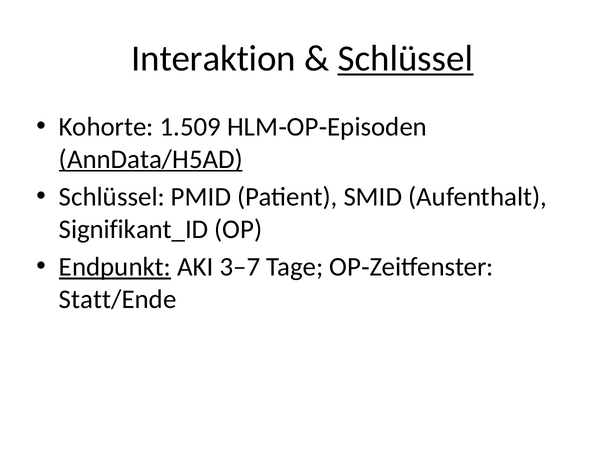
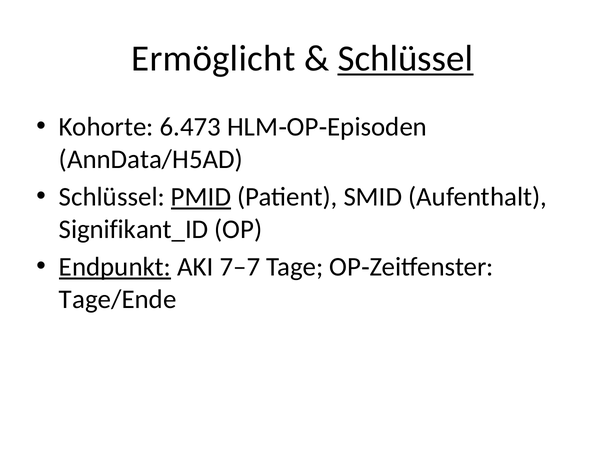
Interaktion: Interaktion -> Ermöglicht (213, 59)
1.509: 1.509 -> 6.473 (190, 127)
AnnData/H5AD underline: present -> none (151, 159)
PMID underline: none -> present (201, 197)
3–7: 3–7 -> 7–7 (240, 267)
Statt/Ende: Statt/Ende -> Tage/Ende (118, 299)
